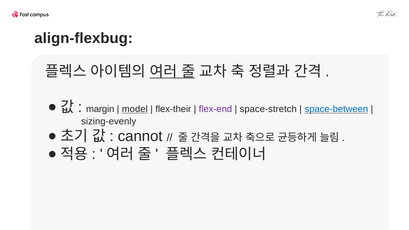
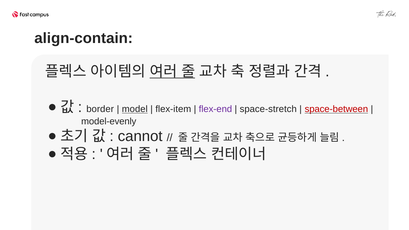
align-flexbug: align-flexbug -> align-contain (84, 38)
margin: margin -> border (100, 109)
flex-their: flex-their -> flex-item (173, 109)
space-between colour: blue -> red (336, 109)
sizing-evenly: sizing-evenly -> model-evenly (109, 121)
